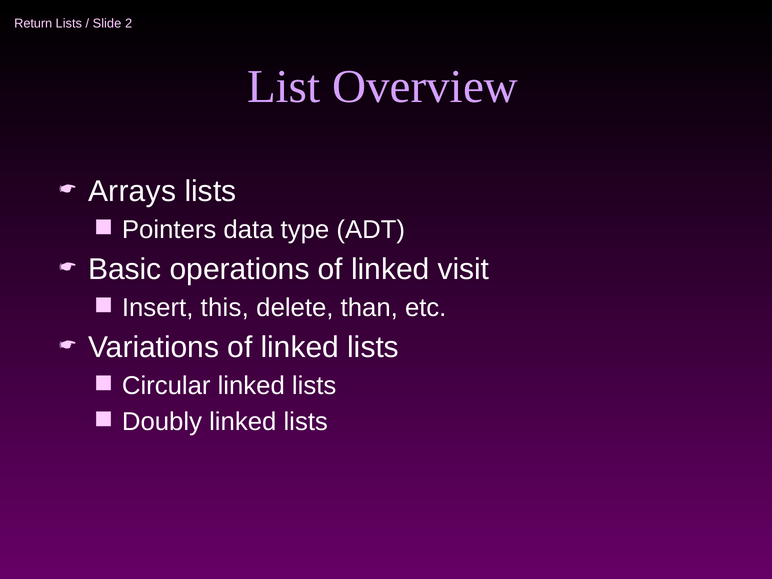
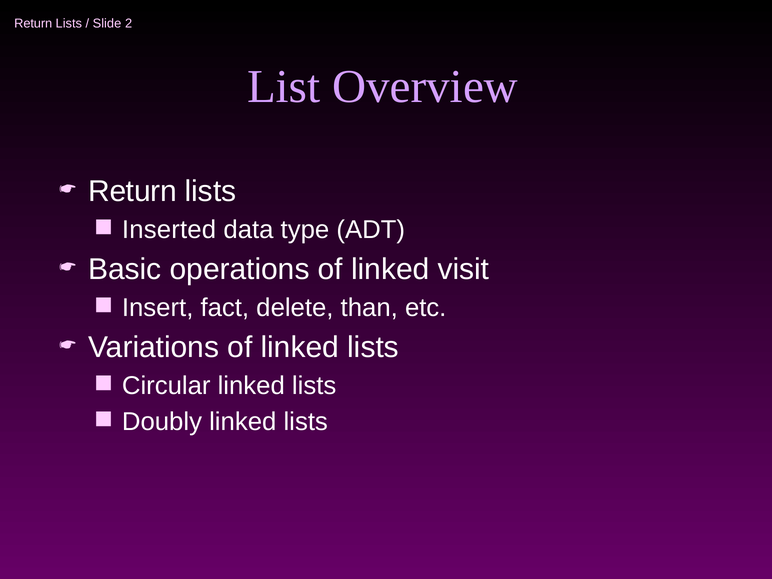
Arrays: Arrays -> Return (133, 191)
Pointers: Pointers -> Inserted (169, 230)
this: this -> fact (225, 308)
